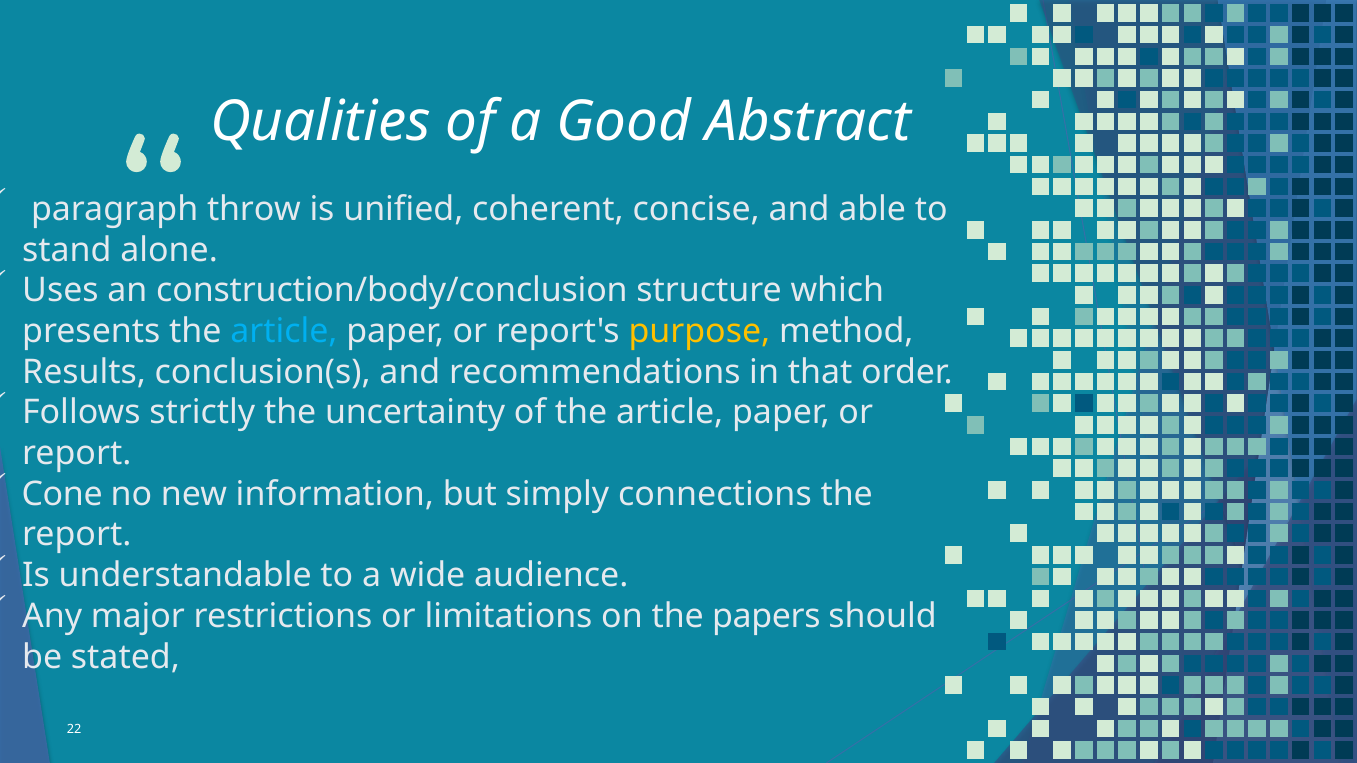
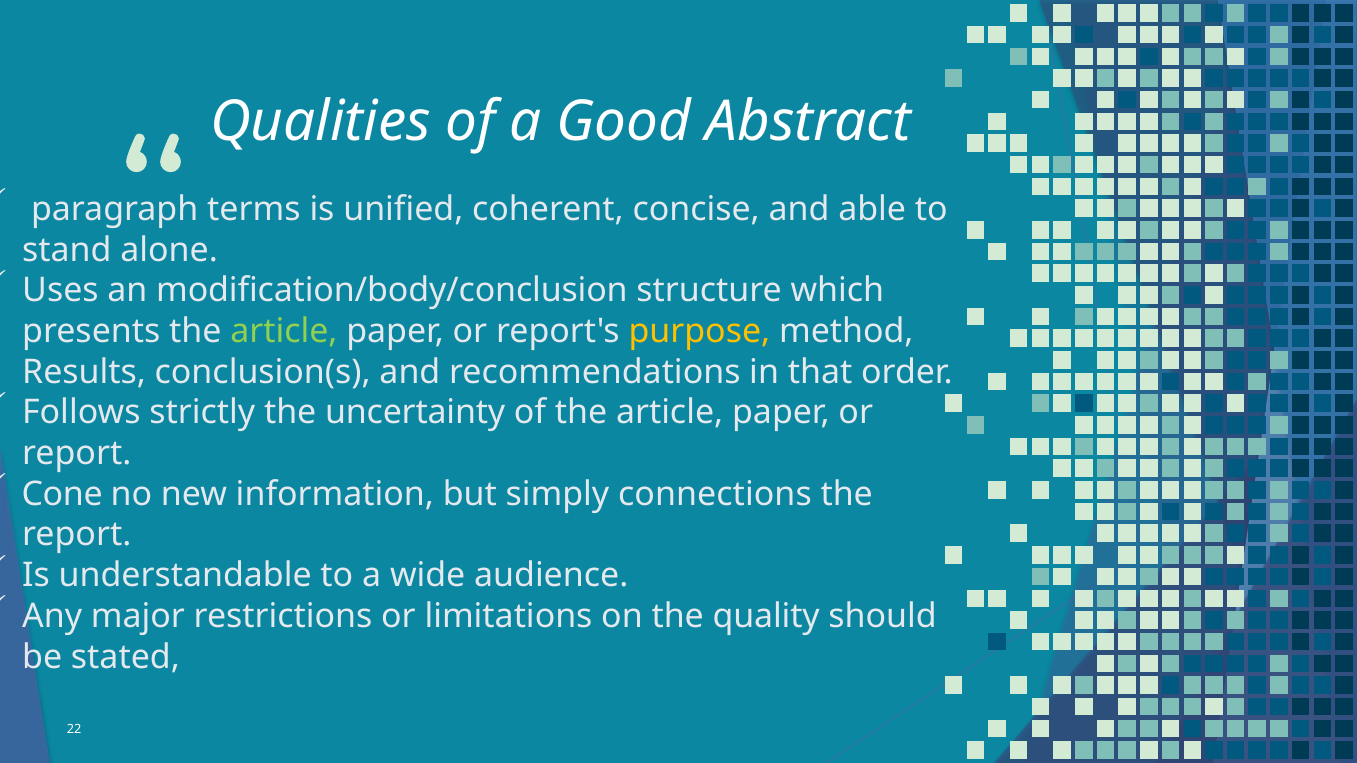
throw: throw -> terms (254, 209)
construction/body/conclusion: construction/body/conclusion -> modification/body/conclusion (392, 291)
article colour: light blue -> light green (284, 331)
papers: papers -> quality (766, 616)
